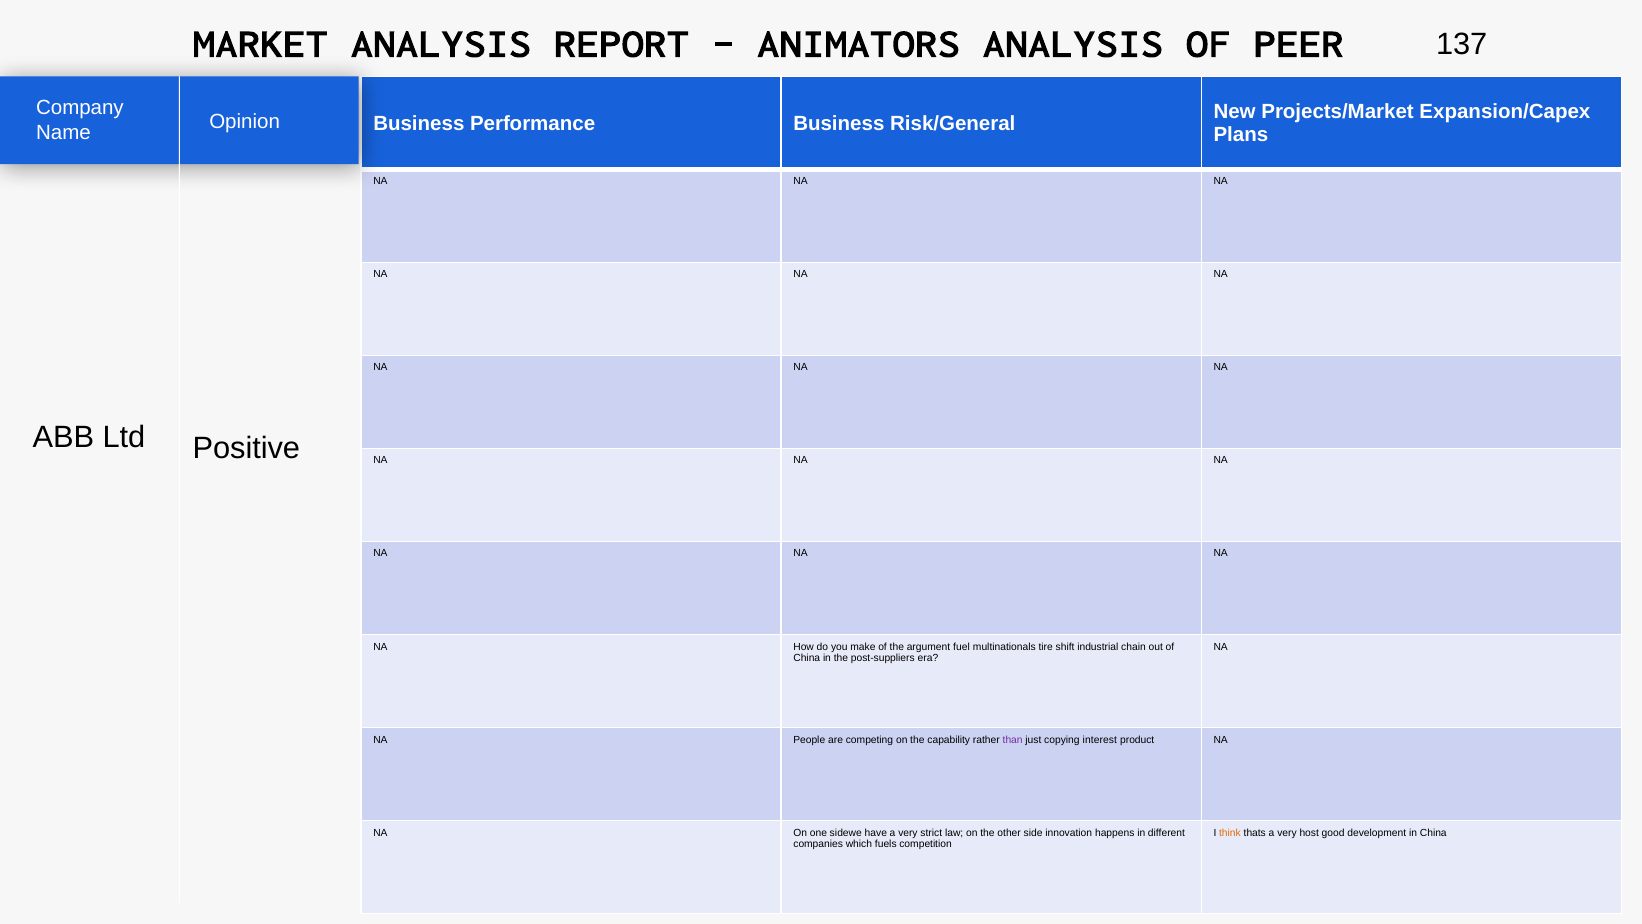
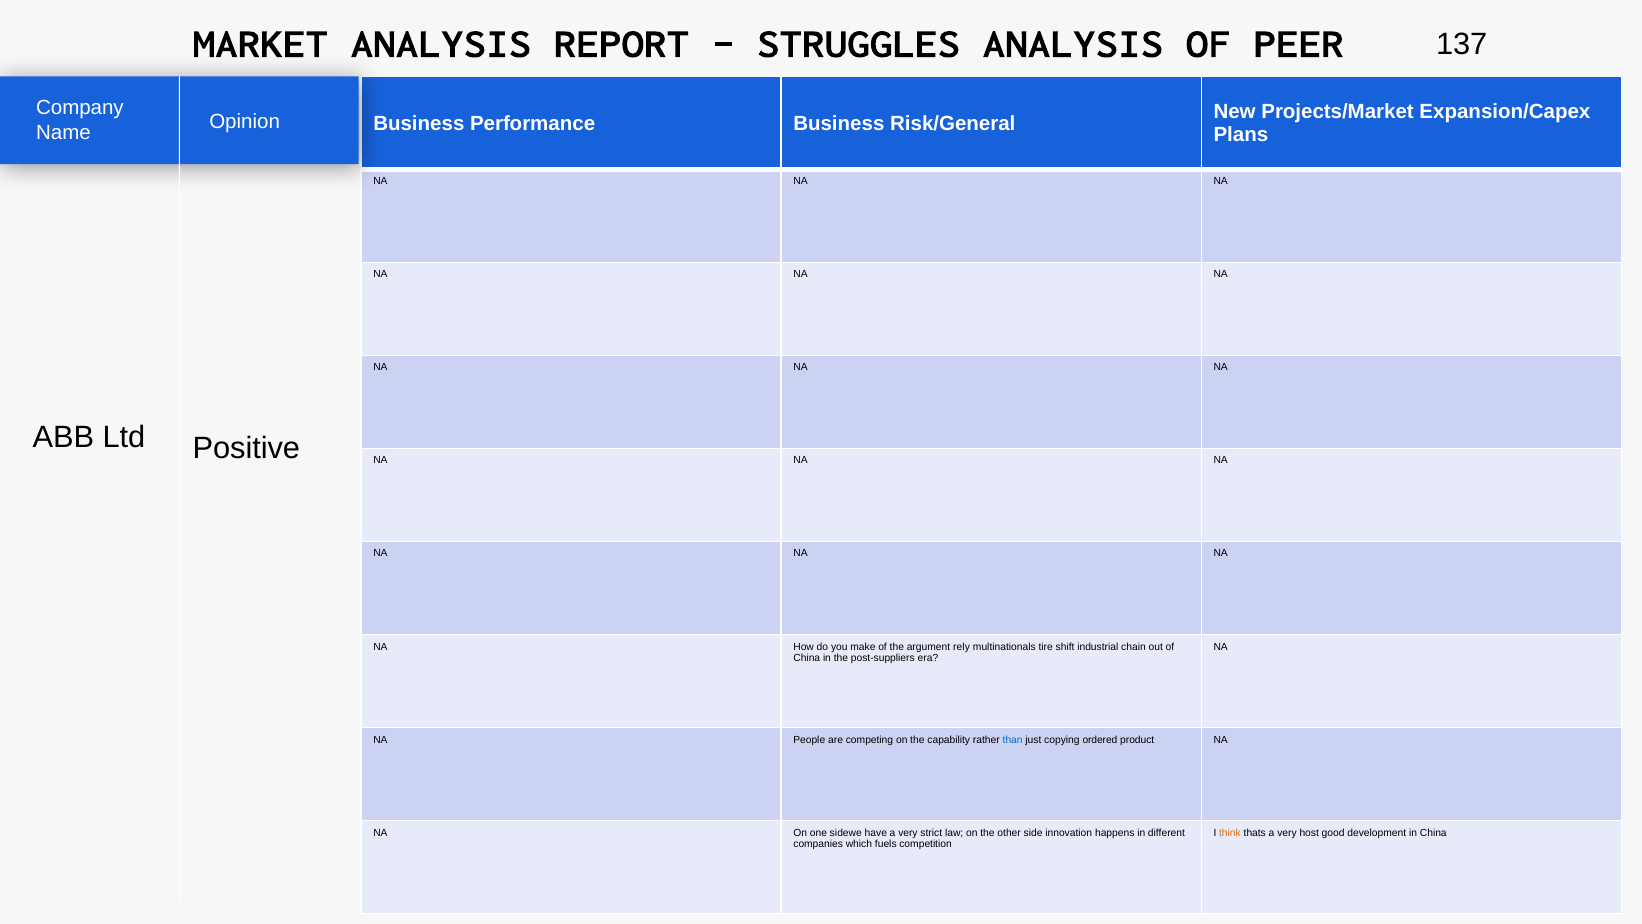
ANIMATORS: ANIMATORS -> STRUGGLES (859, 43)
fuel: fuel -> rely (962, 646)
than colour: purple -> blue (1013, 739)
interest: interest -> ordered (1100, 739)
